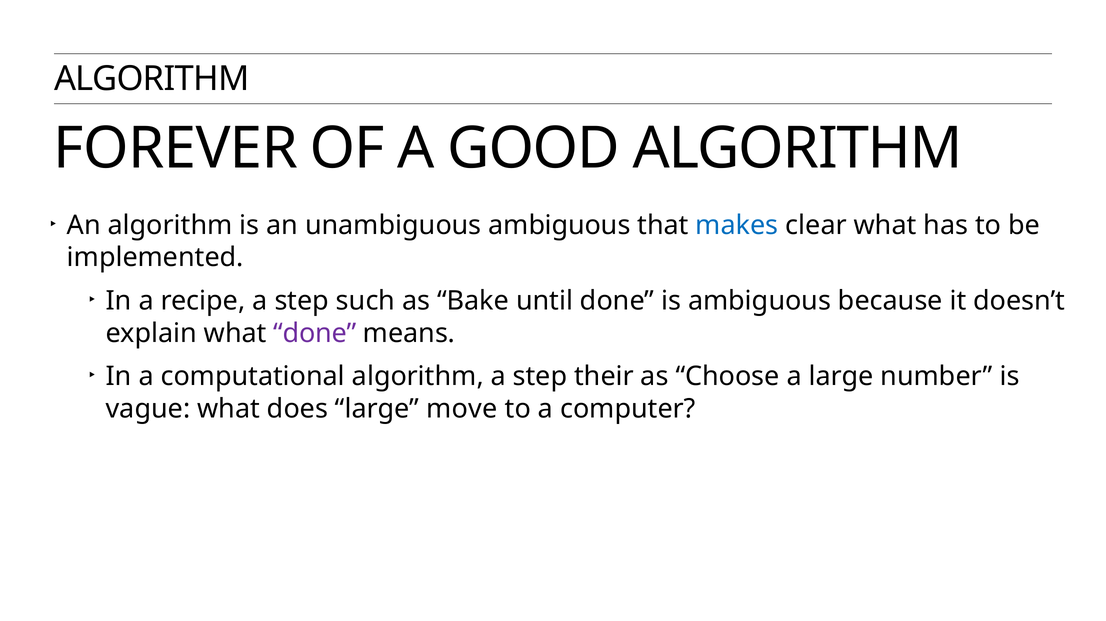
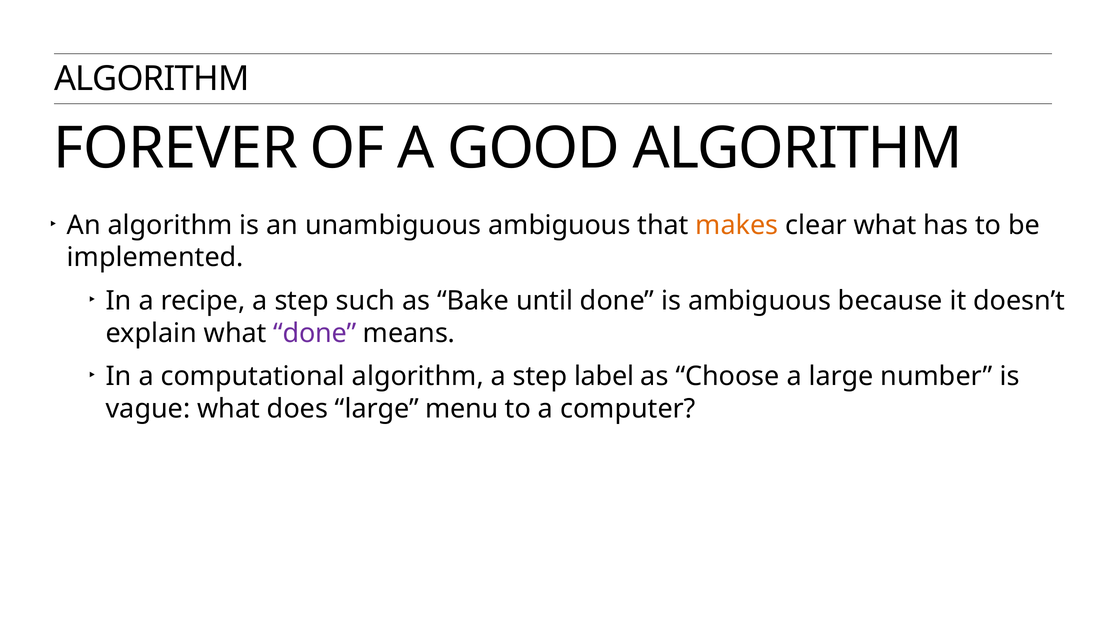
makes colour: blue -> orange (737, 225)
their: their -> label (604, 376)
move: move -> menu (462, 409)
